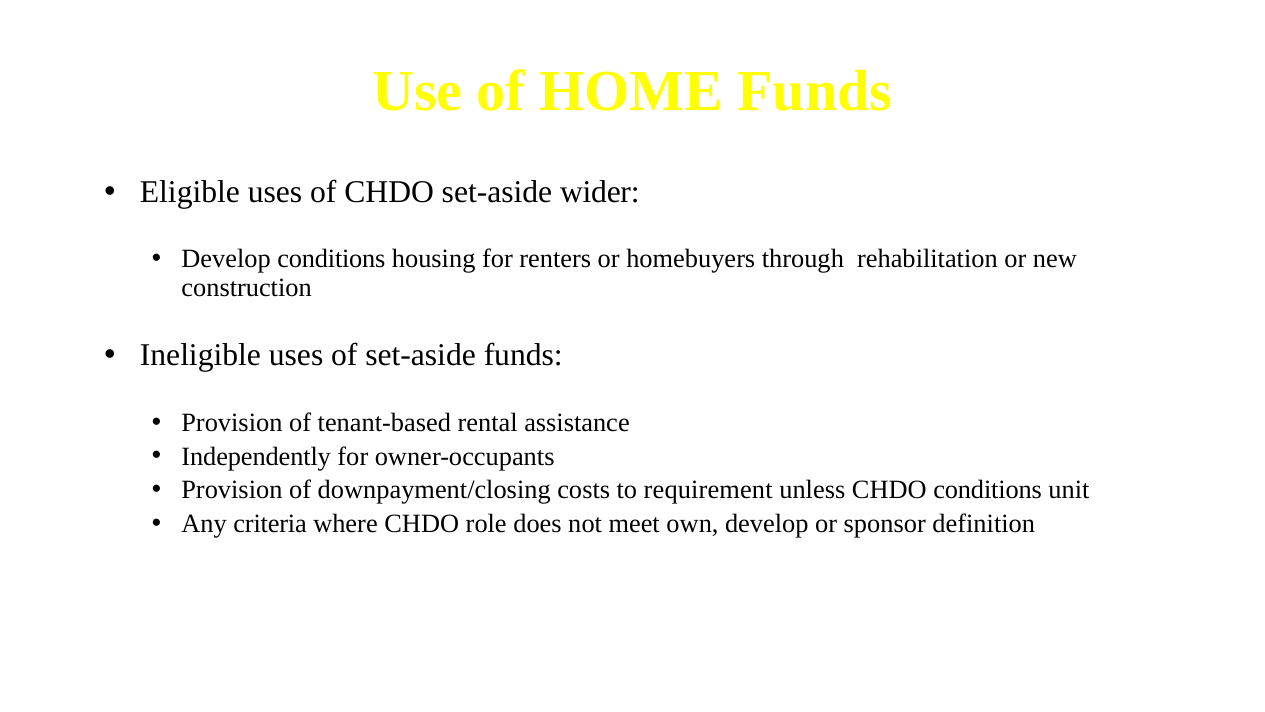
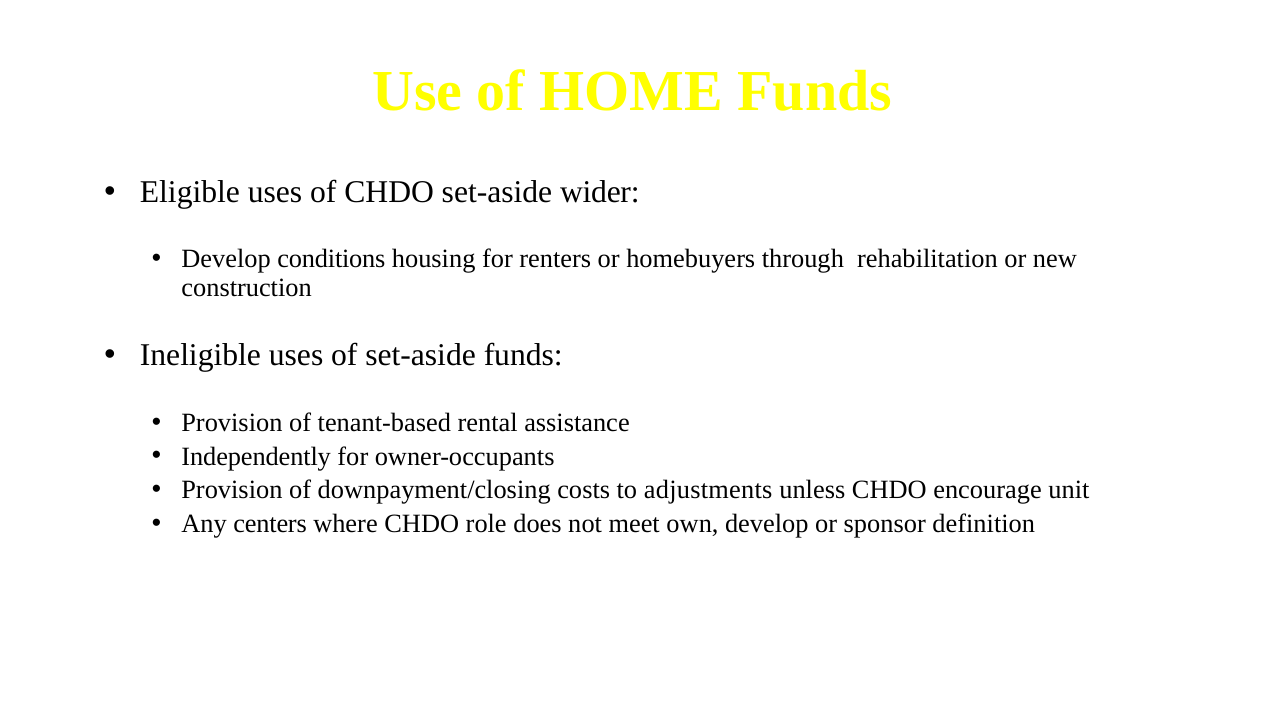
requirement: requirement -> adjustments (708, 490)
CHDO conditions: conditions -> encourage (988, 490)
criteria: criteria -> centers (270, 524)
